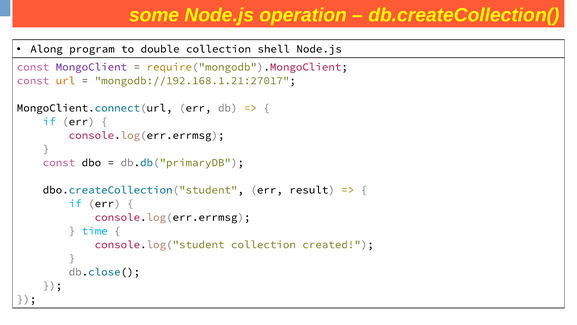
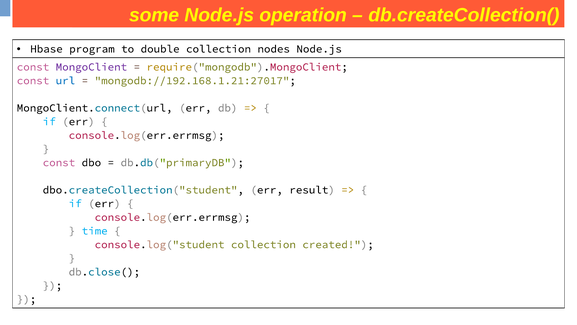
Along: Along -> Hbase (47, 49)
shell: shell -> nodes (274, 49)
url colour: orange -> blue (65, 81)
